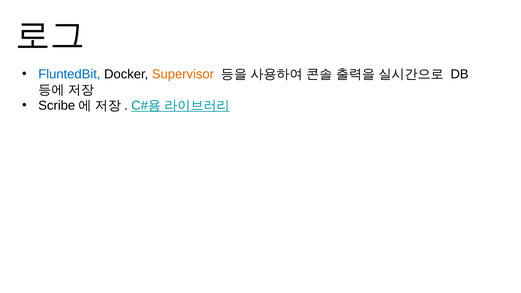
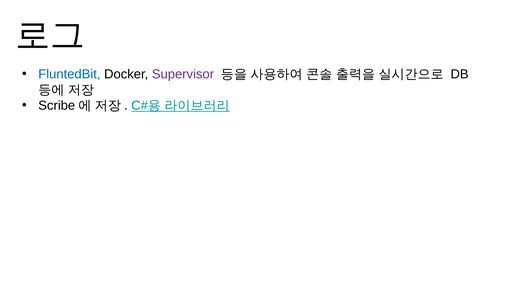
Supervisor colour: orange -> purple (183, 74)
